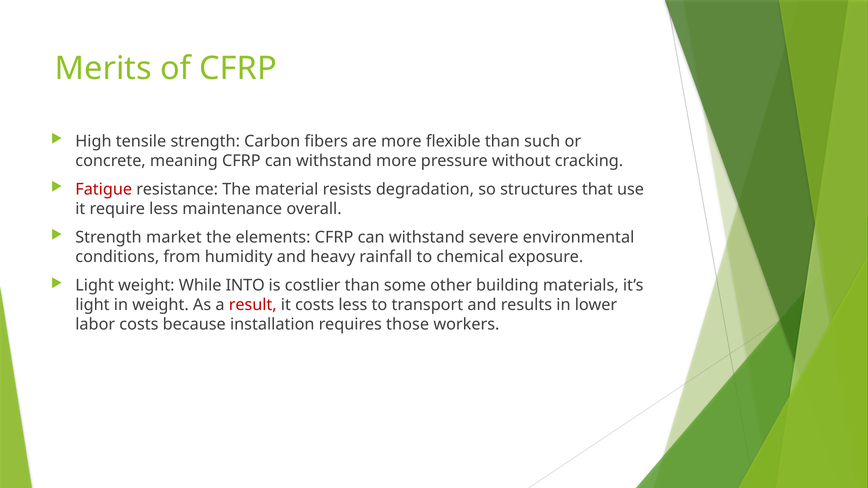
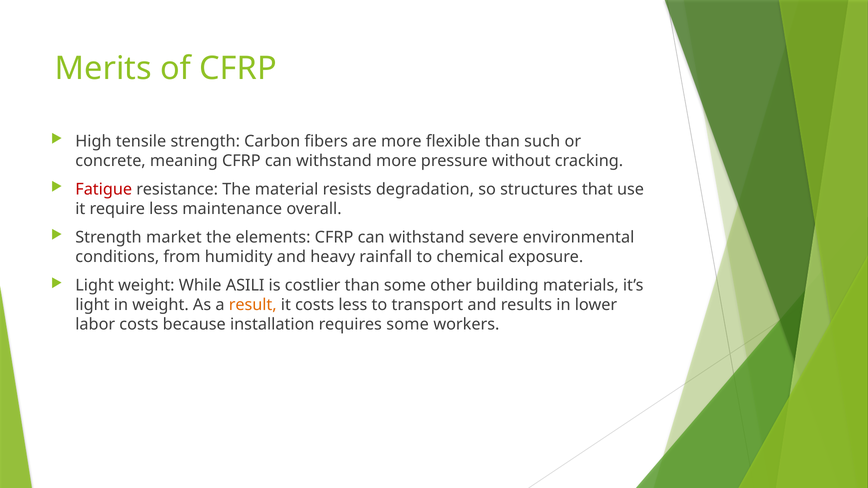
INTO: INTO -> ASILI (245, 286)
result colour: red -> orange (253, 305)
requires those: those -> some (408, 325)
